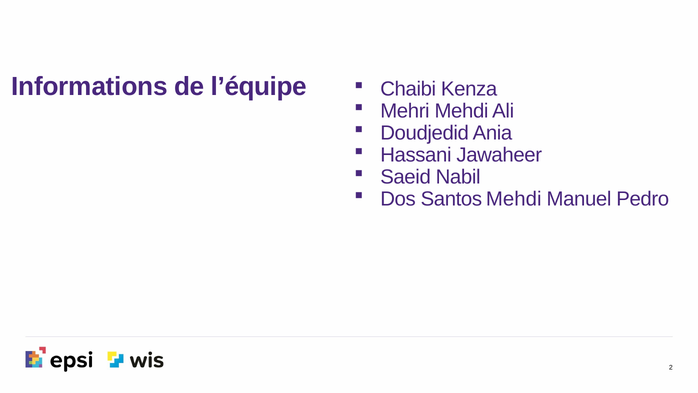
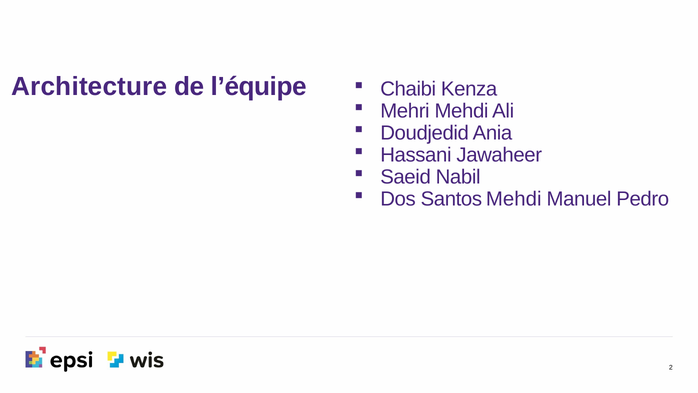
Informations: Informations -> Architecture (89, 87)
